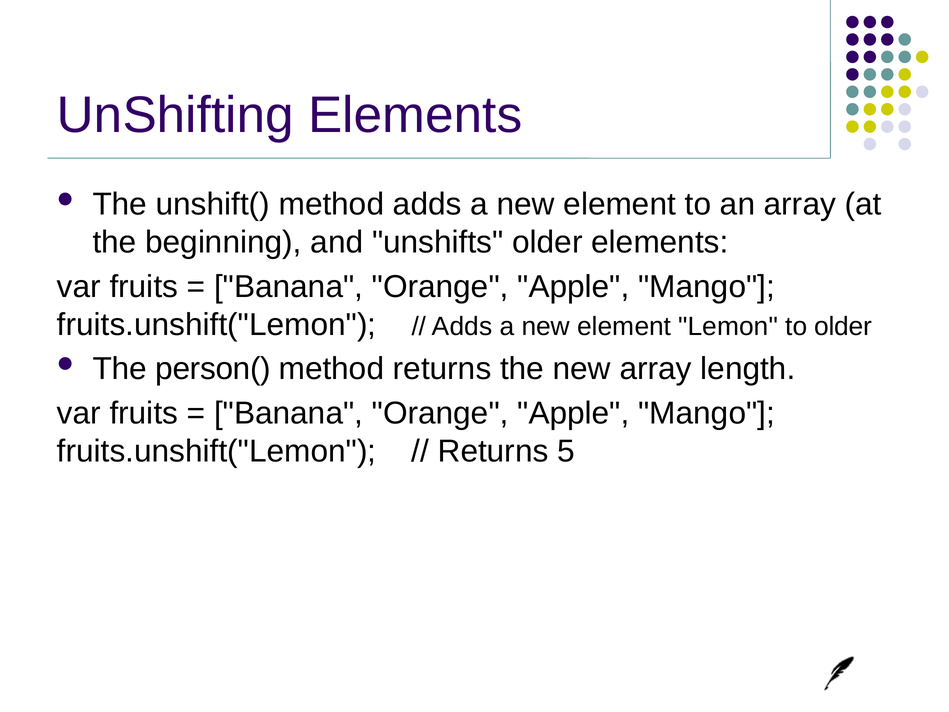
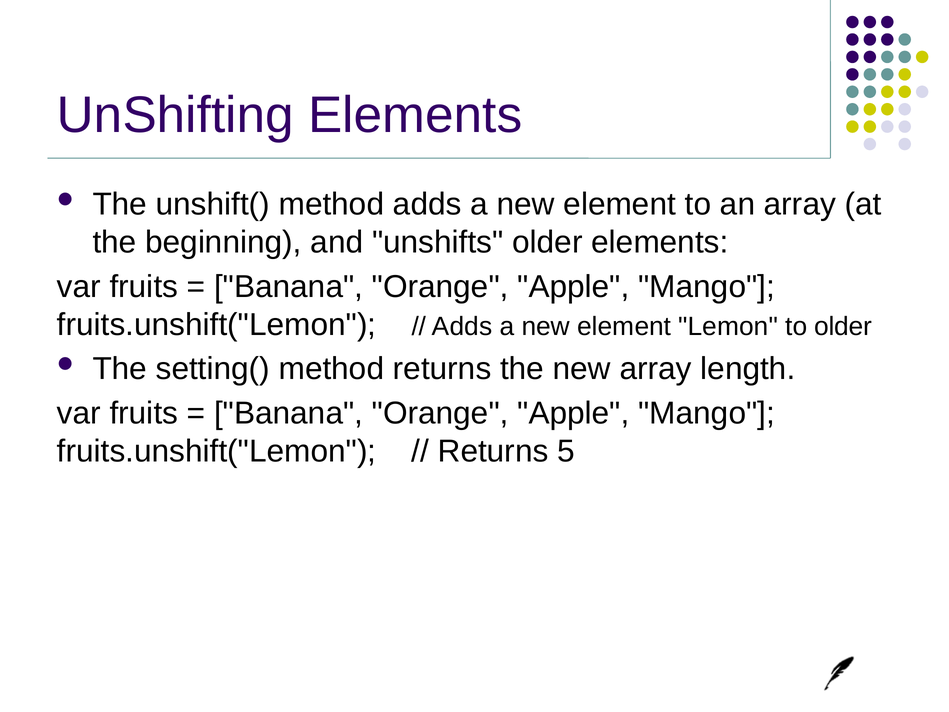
person(: person( -> setting( (213, 369)
